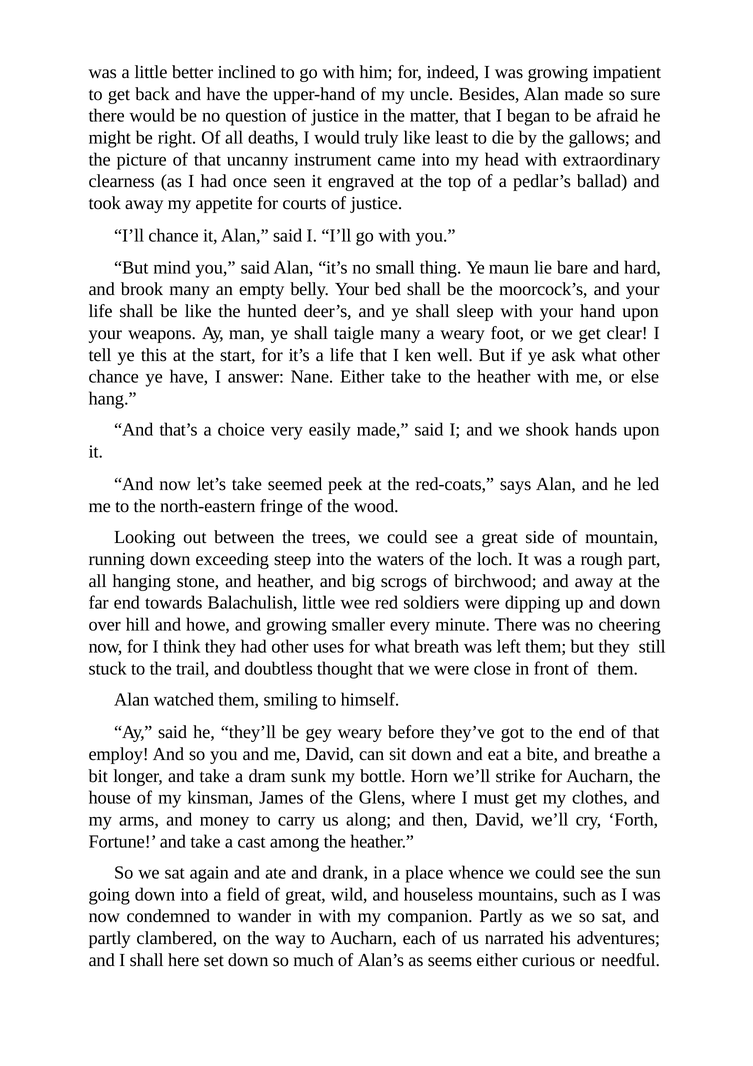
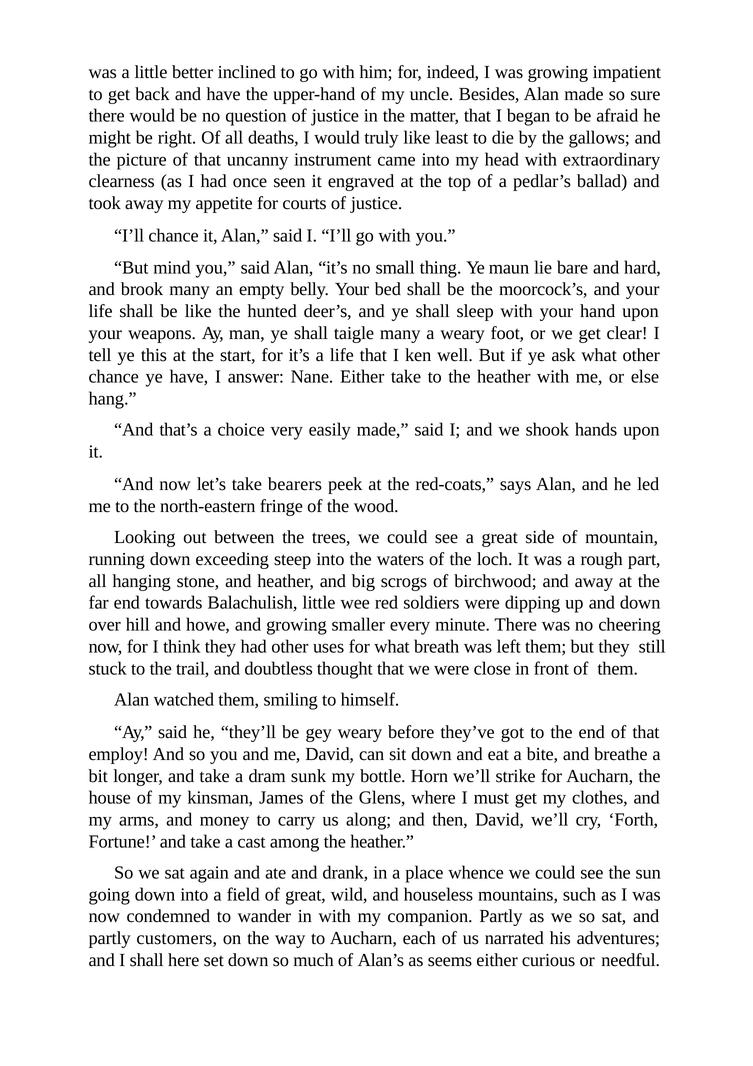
seemed: seemed -> bearers (295, 484)
clambered: clambered -> customers (177, 938)
